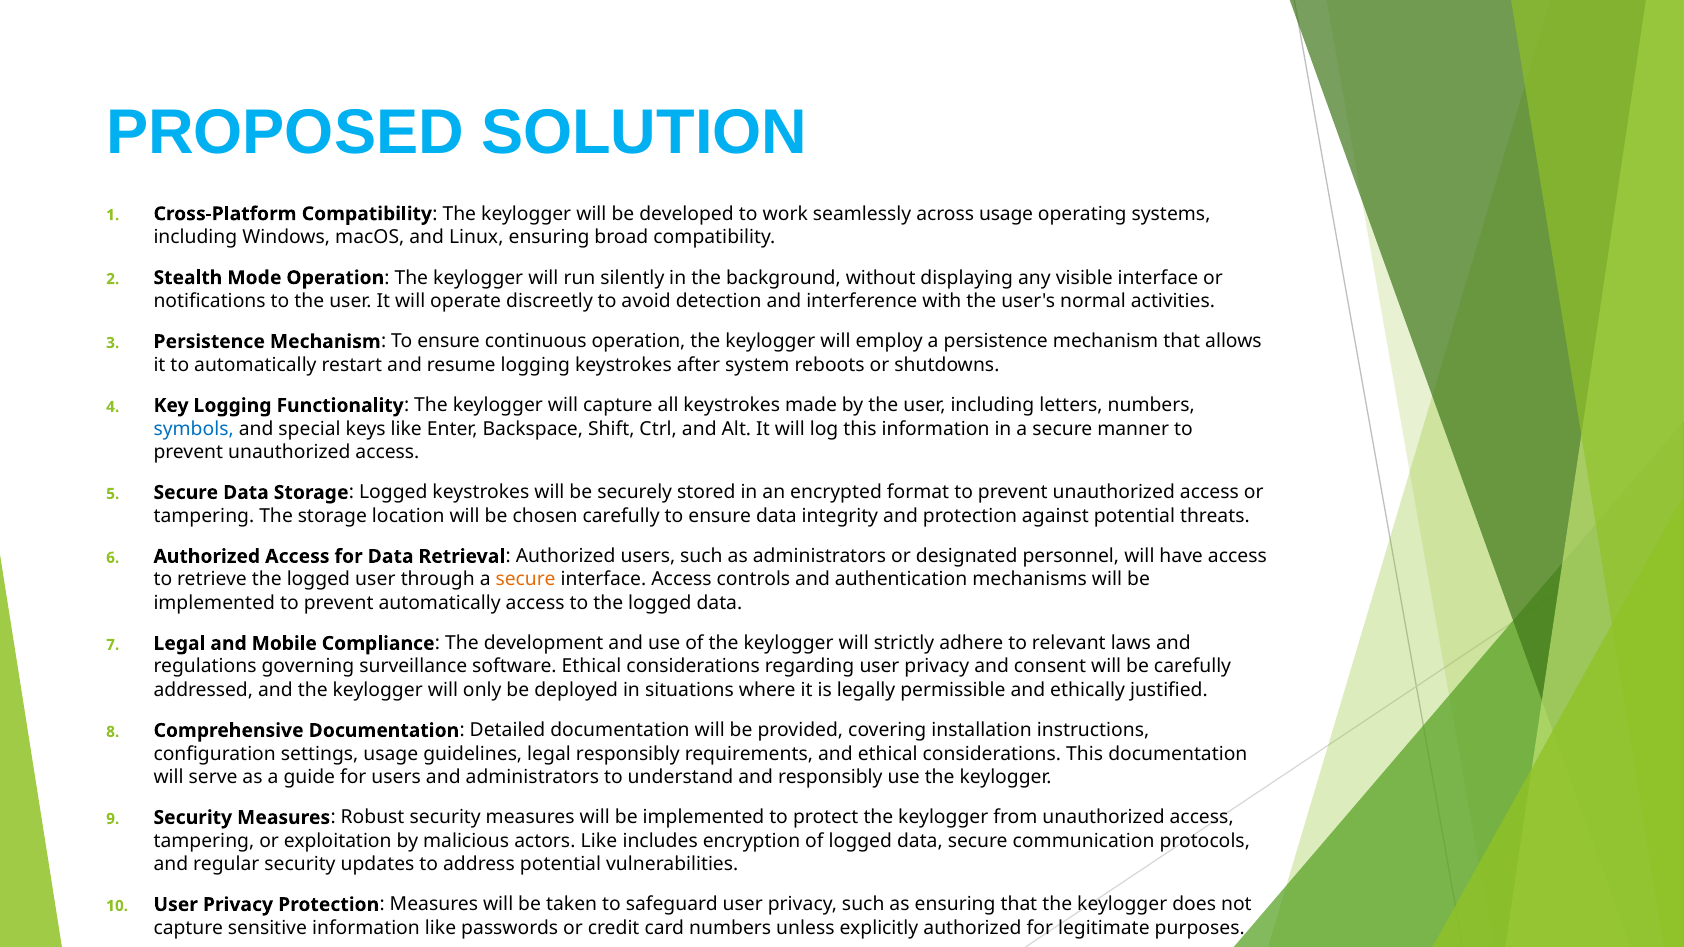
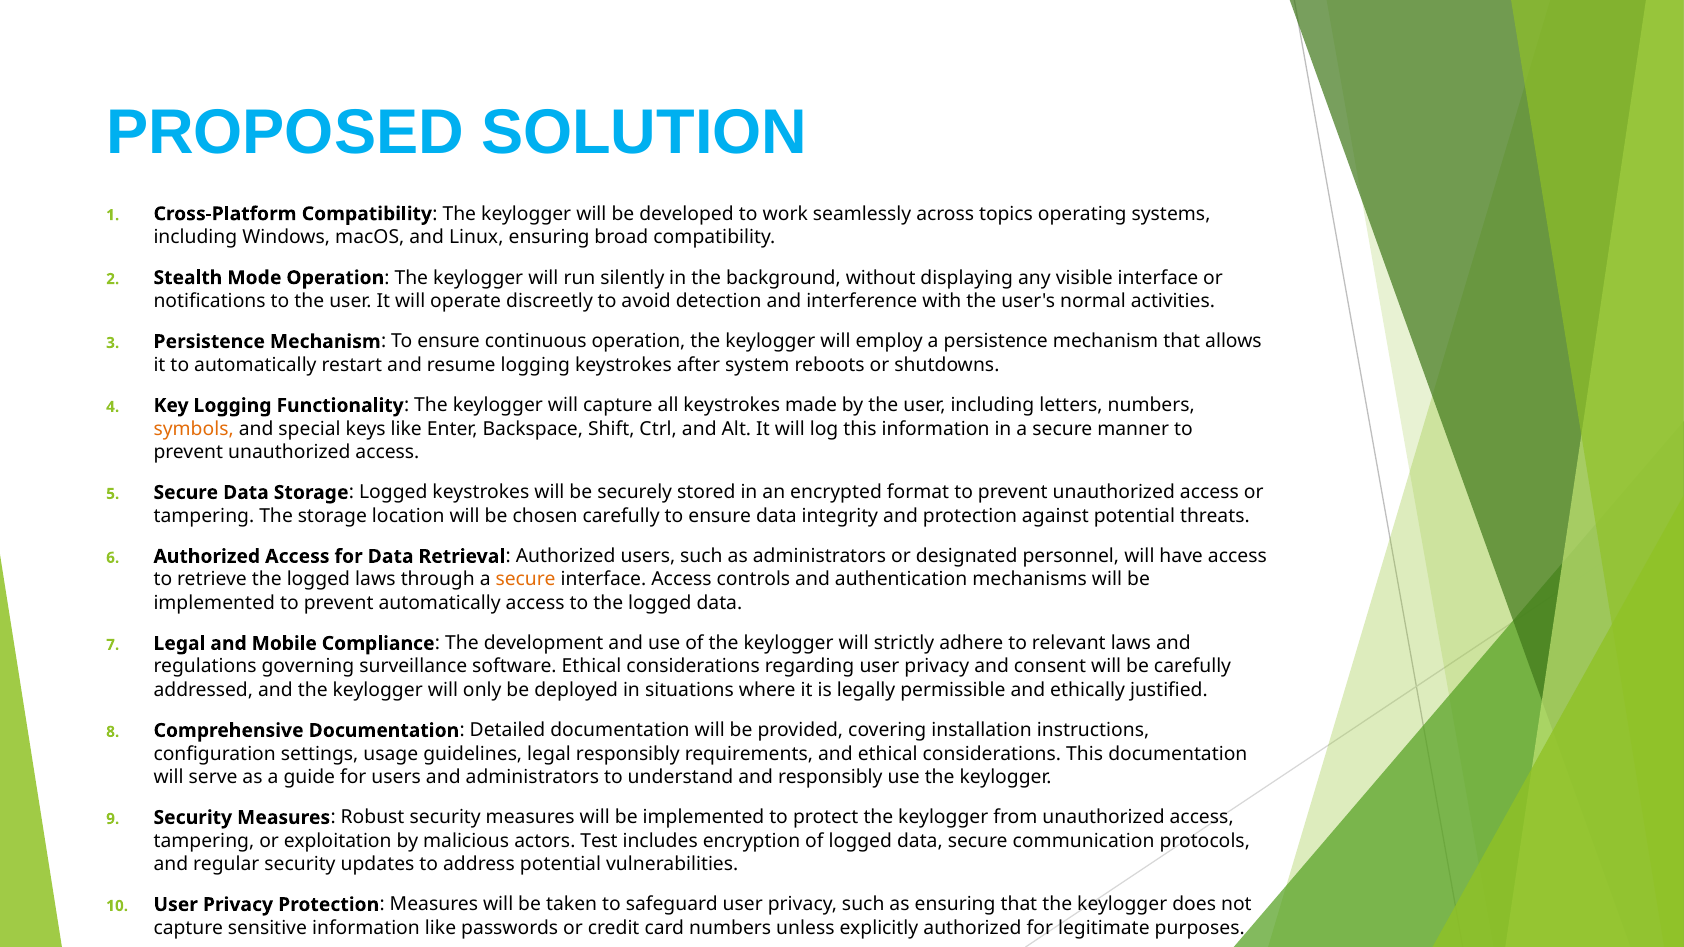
across usage: usage -> topics (1006, 214)
symbols colour: blue -> orange (194, 429)
logged user: user -> laws (375, 580)
actors Like: Like -> Test (599, 841)
